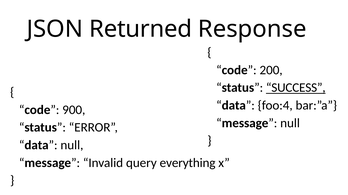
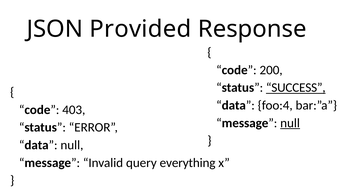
Returned: Returned -> Provided (140, 29)
900: 900 -> 403 (74, 110)
null underline: none -> present (290, 123)
